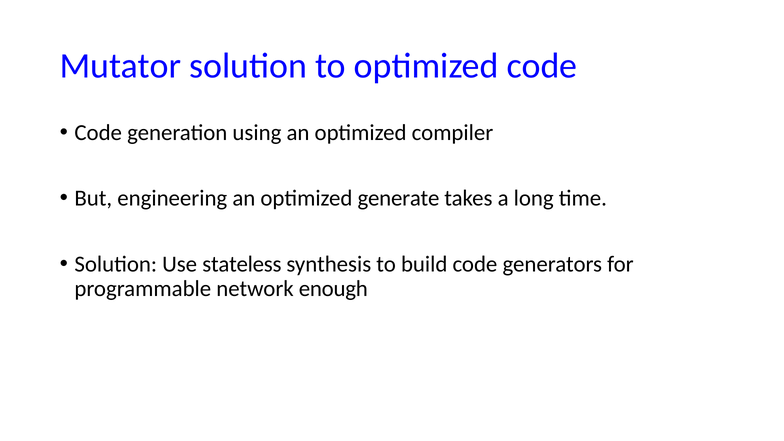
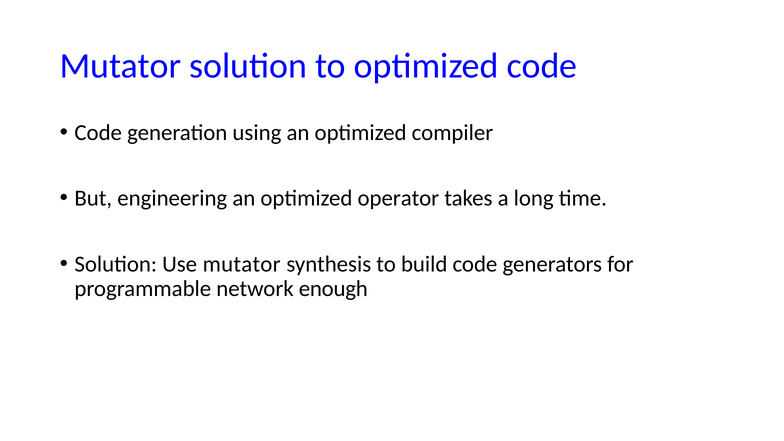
generate: generate -> operator (398, 198)
Use stateless: stateless -> mutator (242, 264)
